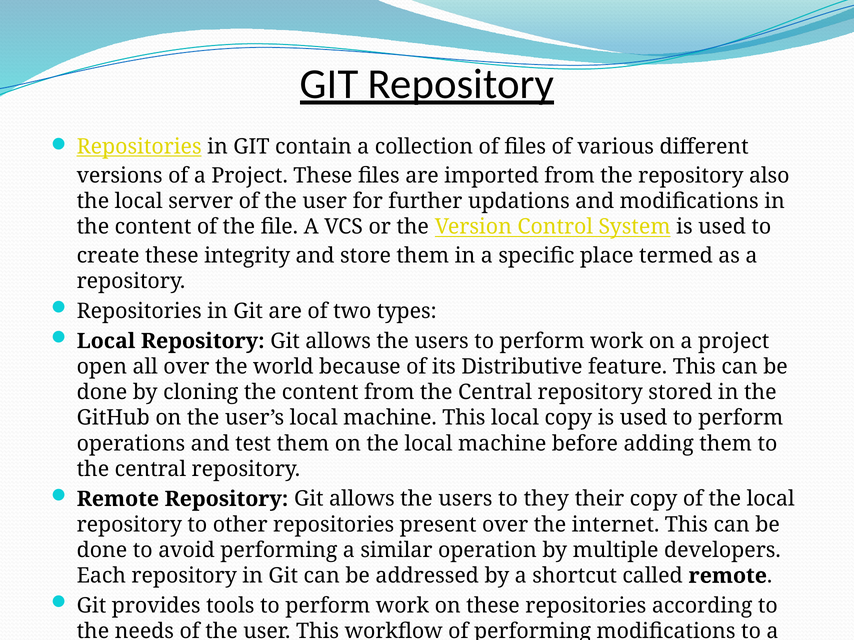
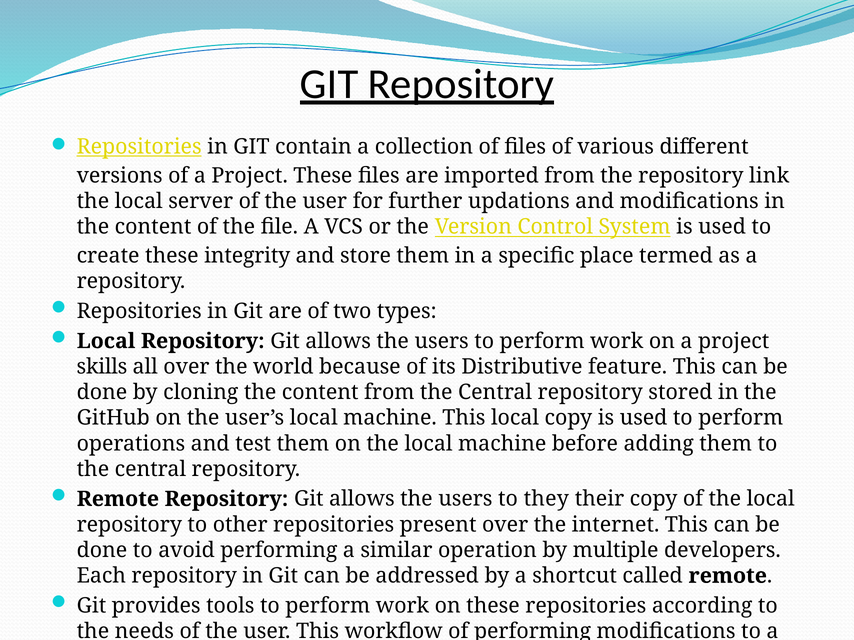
also: also -> link (769, 176)
open: open -> skills (102, 367)
